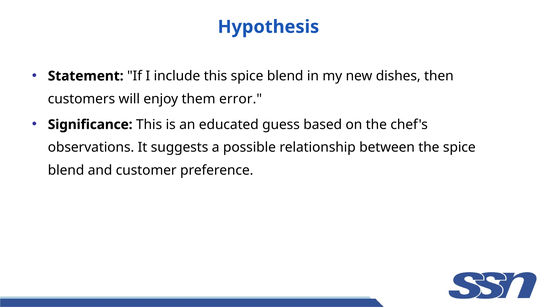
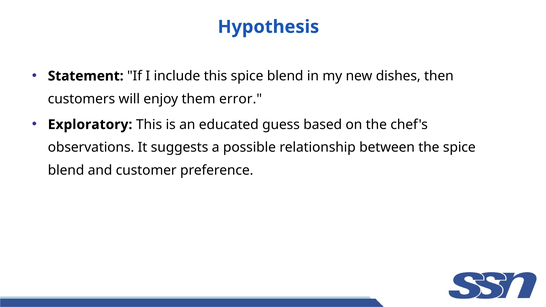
Significance: Significance -> Exploratory (90, 125)
